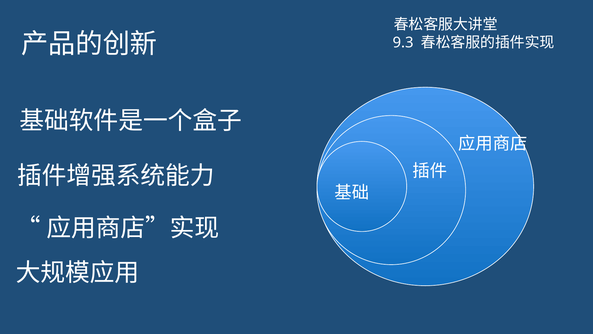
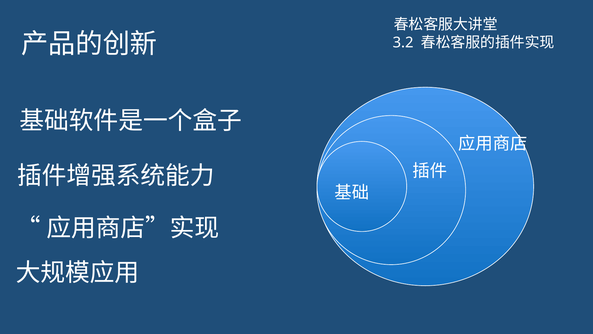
9.3: 9.3 -> 3.2 (403, 43)
